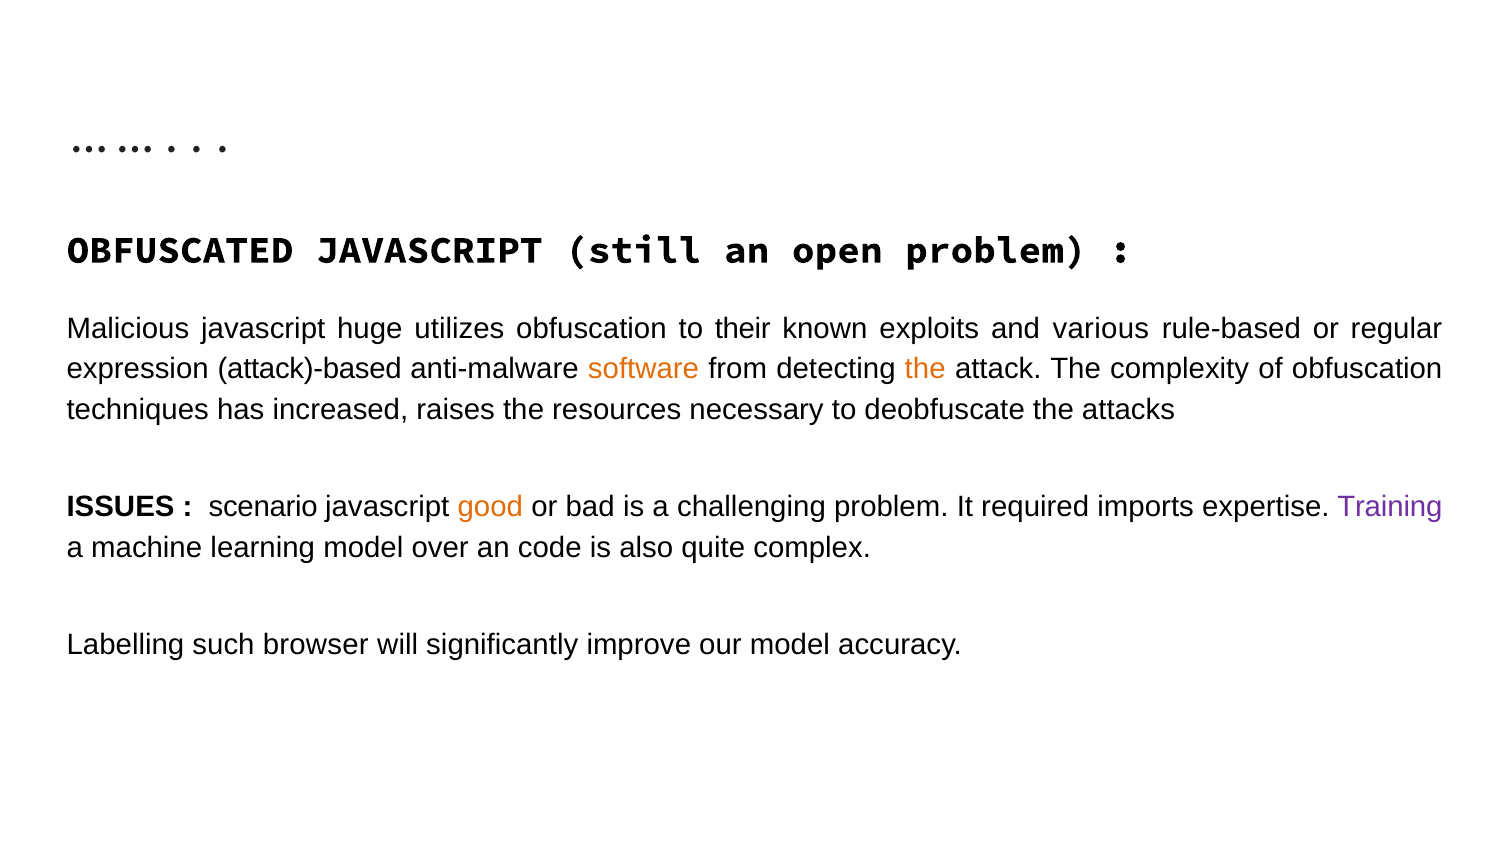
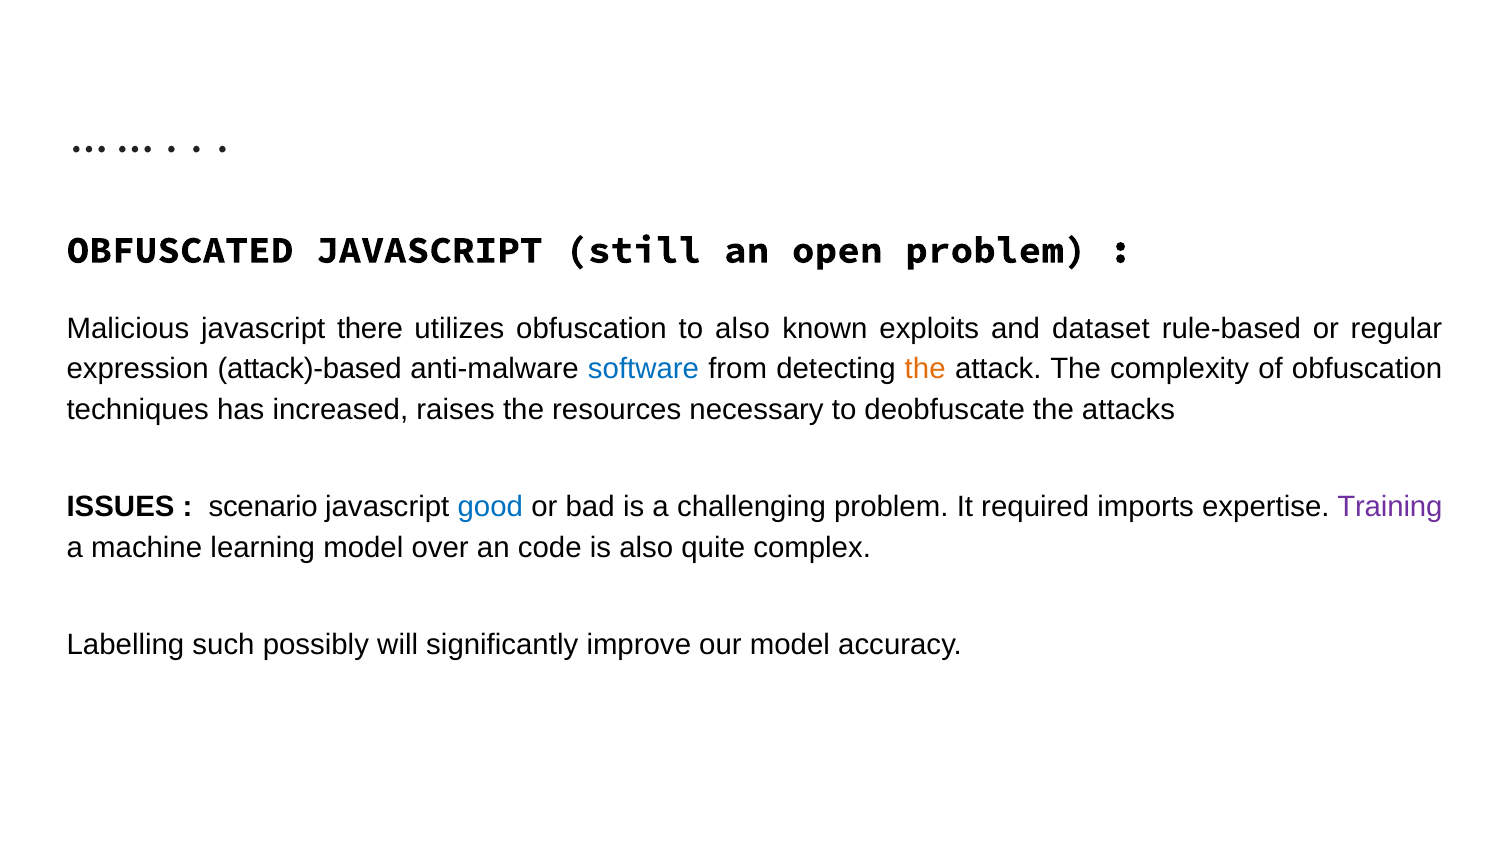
huge: huge -> there (370, 329)
to their: their -> also (742, 329)
various: various -> dataset (1101, 329)
software colour: orange -> blue (644, 369)
good colour: orange -> blue (490, 507)
browser: browser -> possibly (316, 645)
